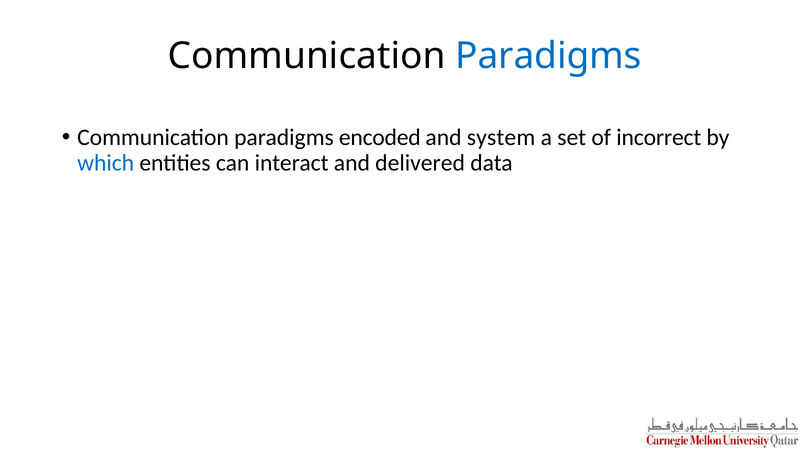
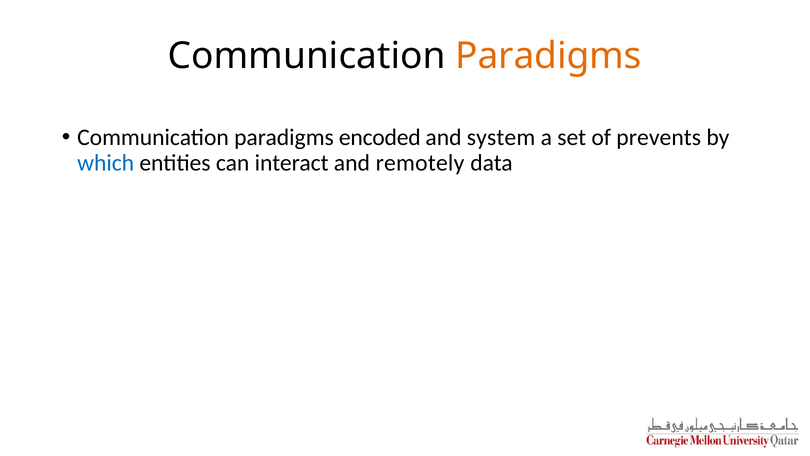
Paradigms colour: blue -> orange (548, 56)
incorrect: incorrect -> prevents (659, 137)
delivered: delivered -> remotely (420, 163)
